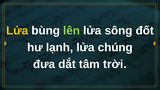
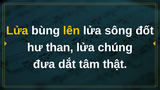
lên colour: light green -> yellow (72, 31)
lạnh: lạnh -> than (60, 47)
trời: trời -> thật (115, 64)
